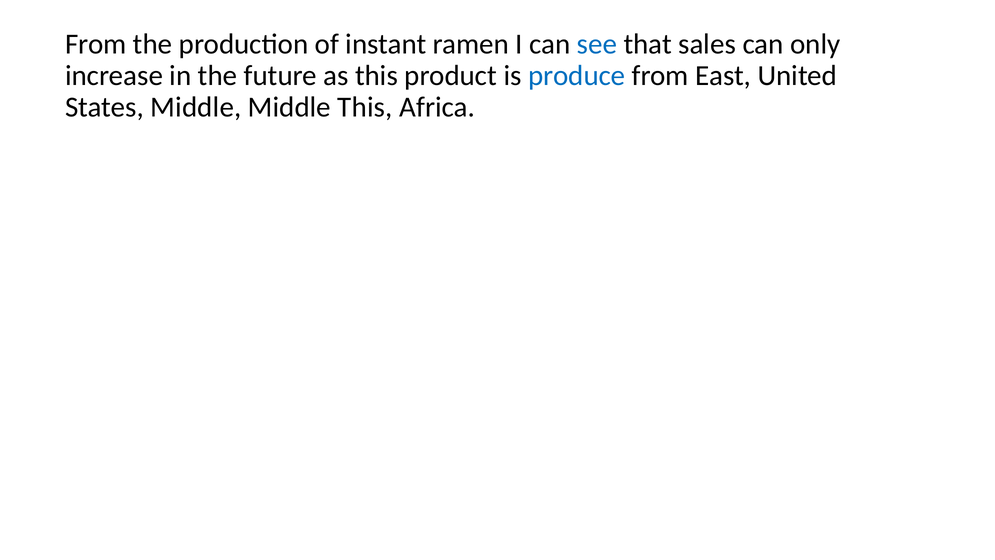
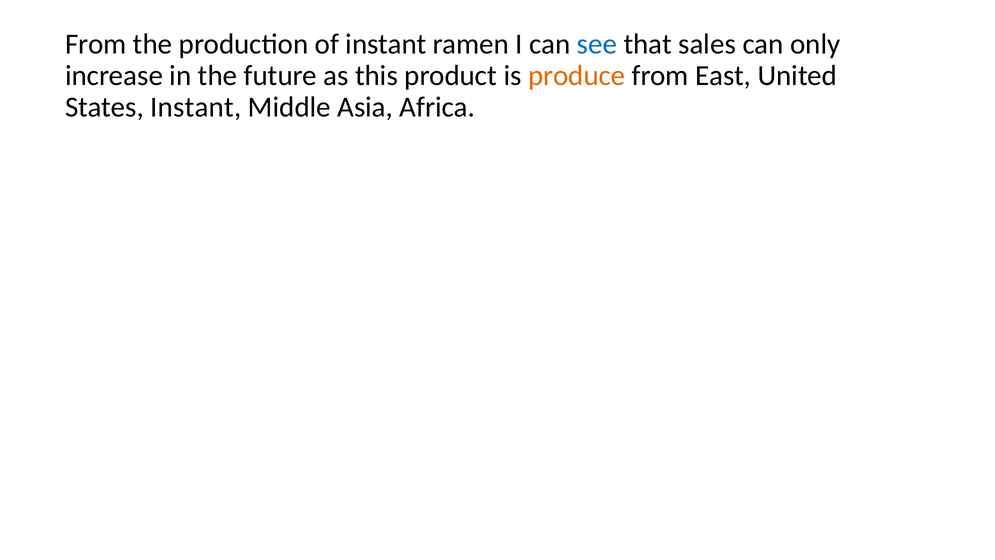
produce colour: blue -> orange (577, 76)
States Middle: Middle -> Instant (196, 107)
Middle This: This -> Asia (365, 107)
